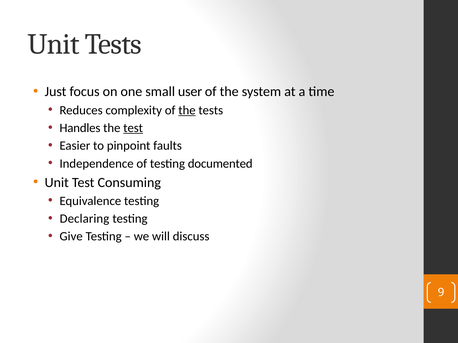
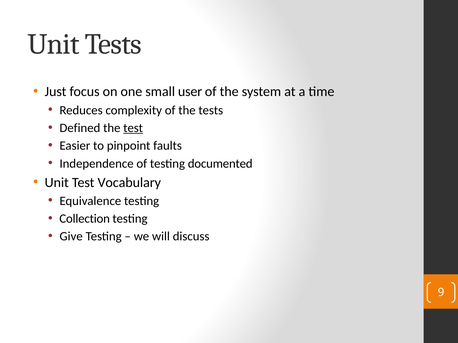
the underline: present -> none (187, 110)
Handles: Handles -> Defined (80, 128)
Consuming: Consuming -> Vocabulary (129, 183)
Declaring: Declaring -> Collection (85, 219)
